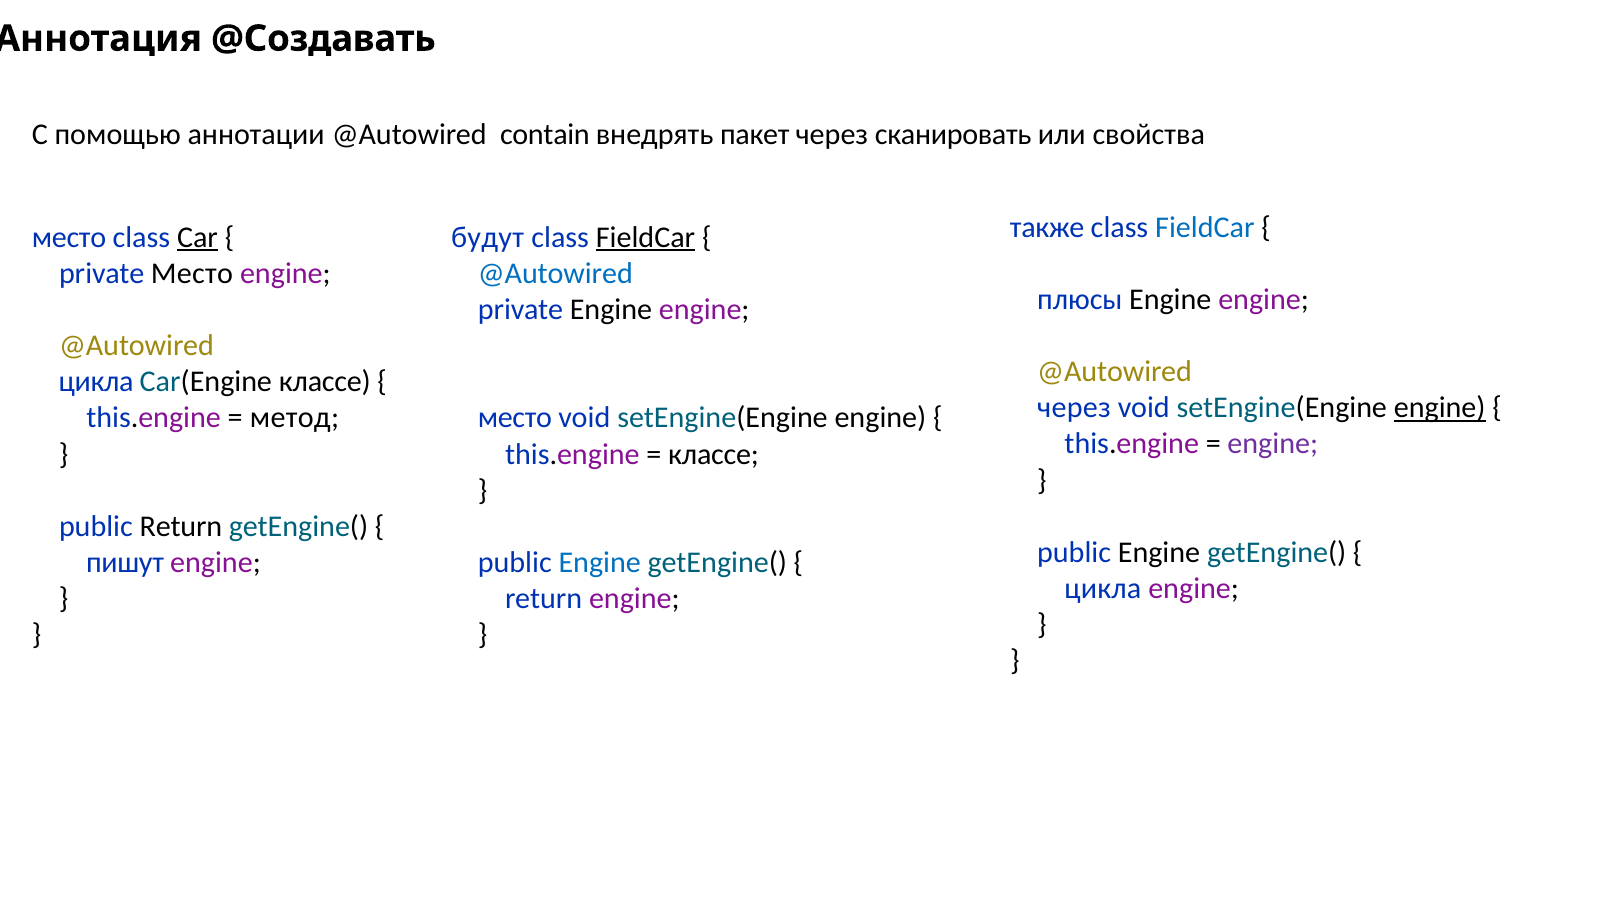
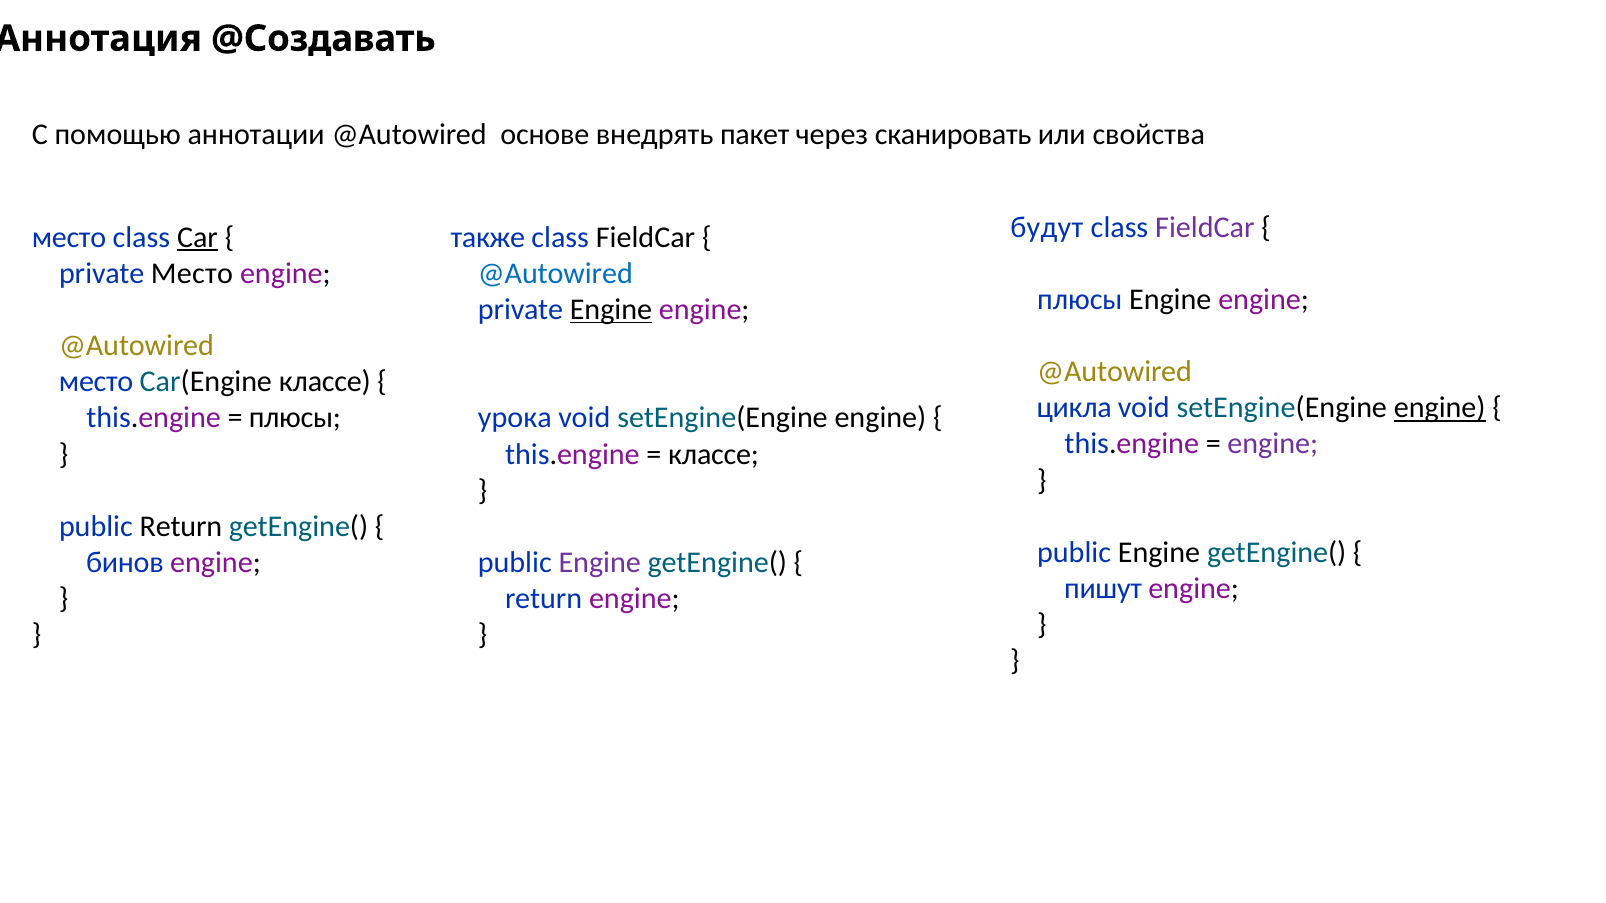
contain: contain -> основе (545, 135)
также: также -> будут (1047, 227)
FieldCar colour: blue -> purple (1205, 227)
будут: будут -> также (488, 238)
FieldCar underline: present -> none (646, 238)
Engine underline: none -> present (611, 310)
цикла: цикла -> место (96, 382)
через: через -> цикла (1074, 408)
метод: метод -> плюсы (295, 418)
место: место -> урока (515, 418)
пишут: пишут -> бинов (125, 563)
Engine colour: blue -> purple (600, 563)
цикла: цикла -> пишут (1103, 589)
